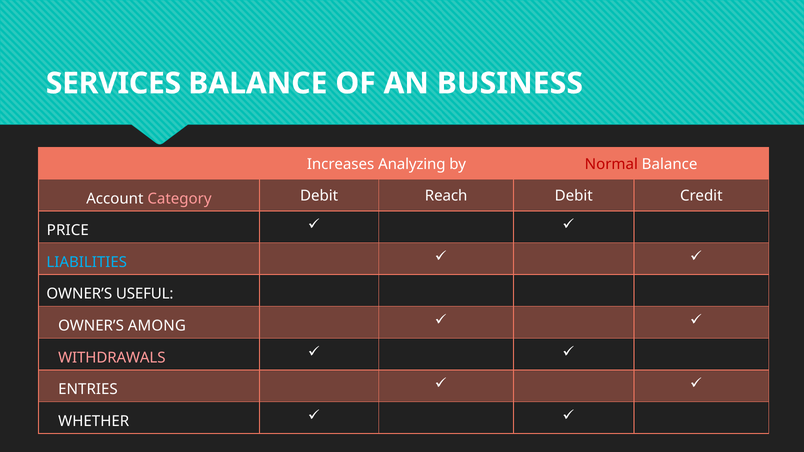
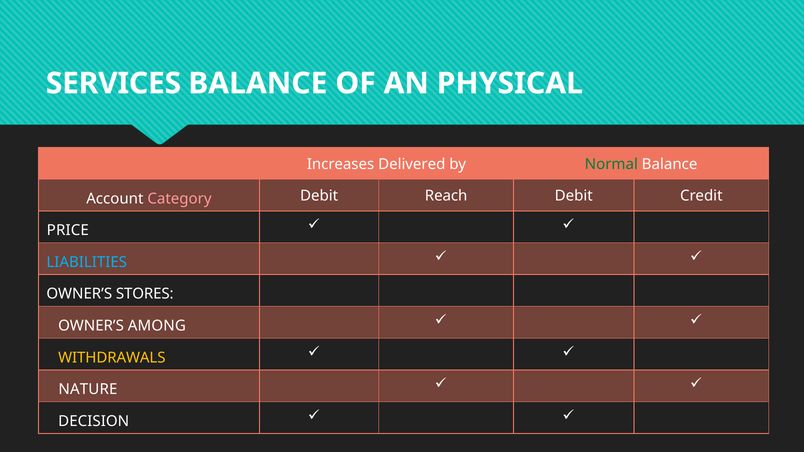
BUSINESS: BUSINESS -> PHYSICAL (510, 83)
Analyzing: Analyzing -> Delivered (412, 164)
Normal colour: red -> green (611, 164)
USEFUL: USEFUL -> STORES (145, 294)
WITHDRAWALS colour: pink -> yellow (112, 358)
ENTRIES: ENTRIES -> NATURE (88, 390)
WHETHER: WHETHER -> DECISION (94, 421)
